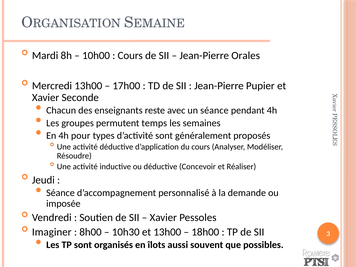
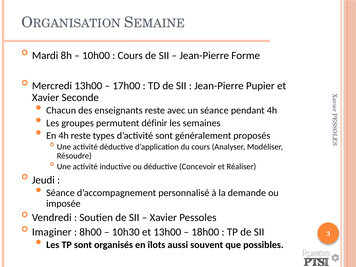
Orales: Orales -> Forme (246, 56)
temps: temps -> définir (154, 123)
4h pour: pour -> reste (81, 136)
